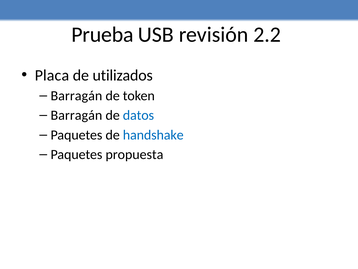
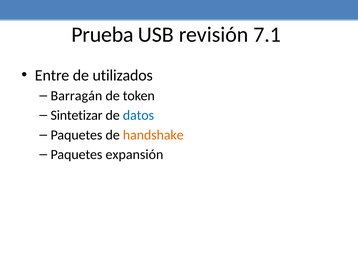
2.2: 2.2 -> 7.1 (267, 35)
Placa: Placa -> Entre (52, 75)
Barragán: Barragán -> Sintetizar (77, 115)
handshake colour: blue -> orange (153, 135)
propuesta: propuesta -> expansión (134, 154)
